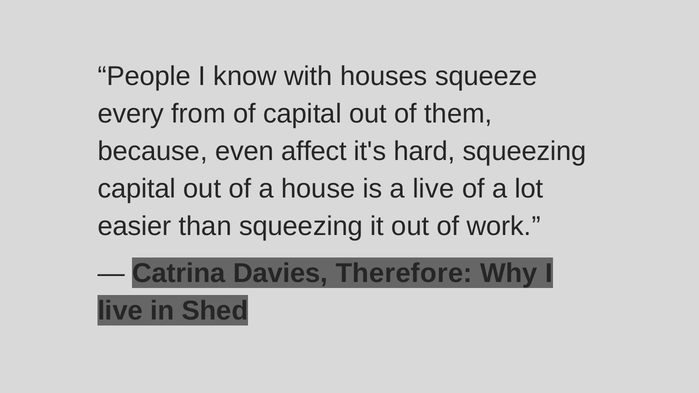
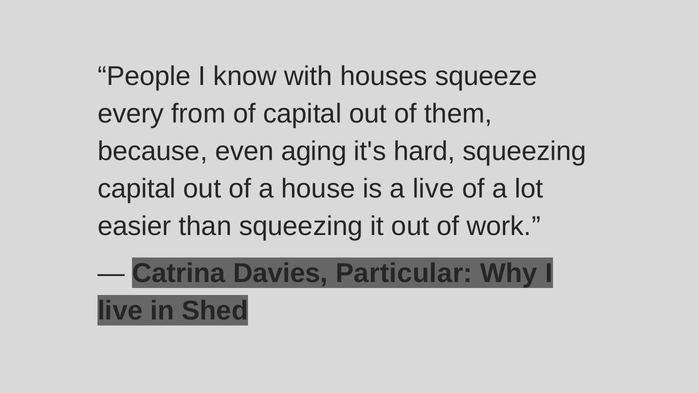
affect: affect -> aging (314, 151)
Therefore: Therefore -> Particular (404, 273)
